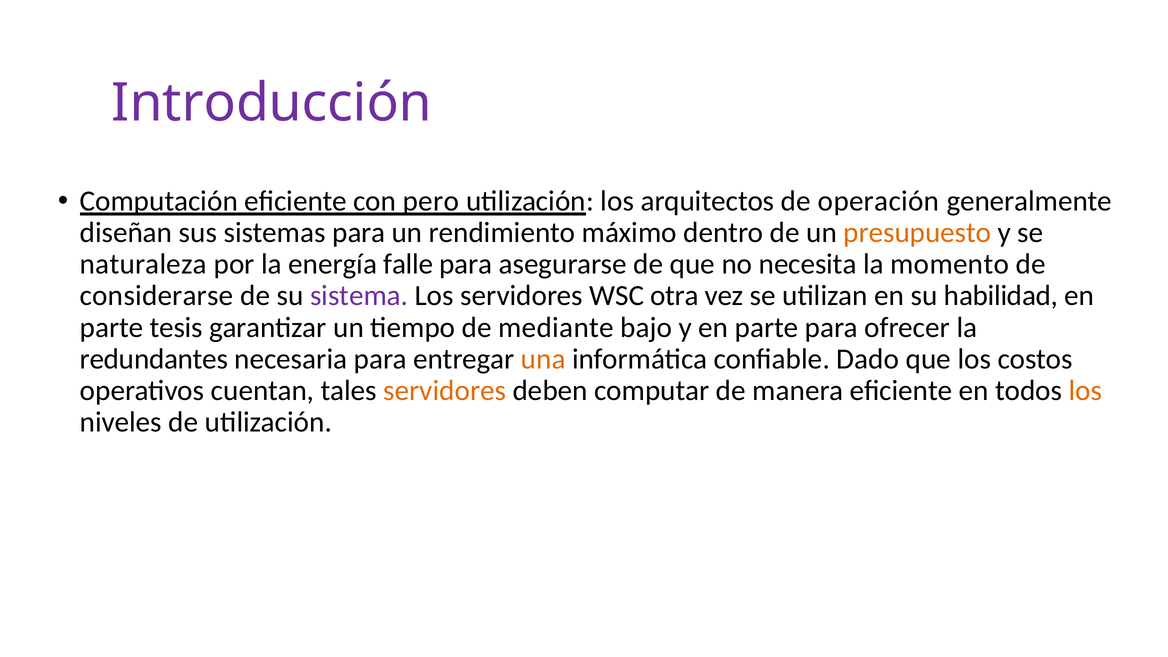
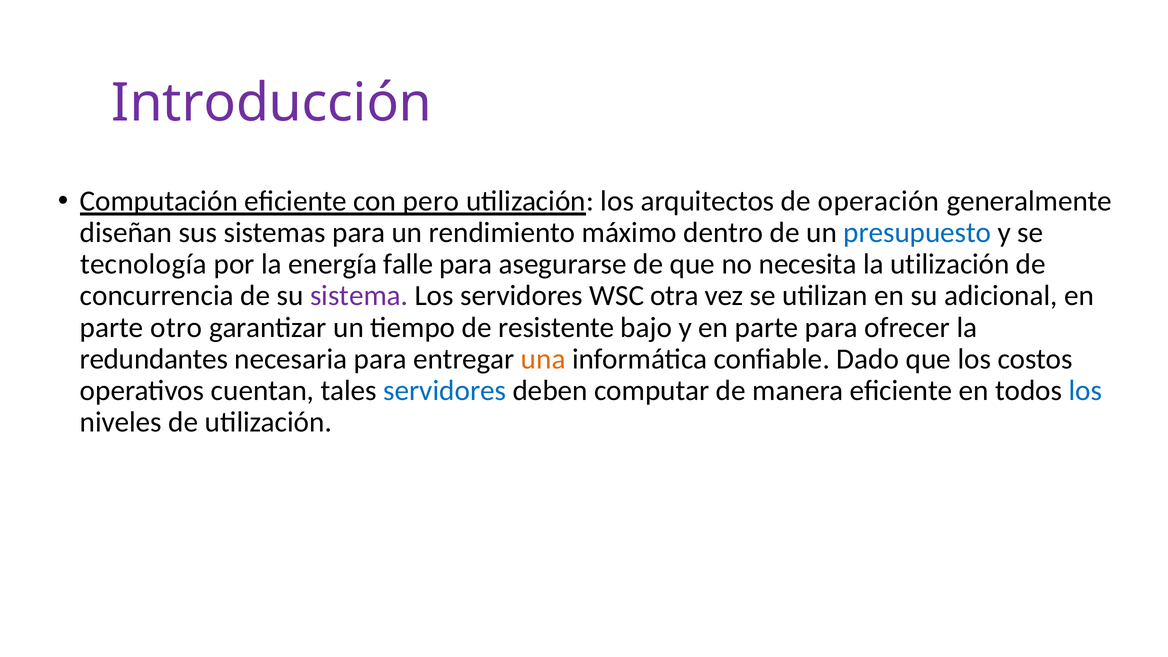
presupuesto colour: orange -> blue (917, 233)
naturaleza: naturaleza -> tecnología (143, 264)
la momento: momento -> utilización (950, 264)
considerarse: considerarse -> concurrencia (157, 296)
habilidad: habilidad -> adicional (1001, 296)
tesis: tesis -> otro (176, 327)
mediante: mediante -> resistente (556, 327)
servidores colour: orange -> blue (445, 390)
los colour: orange -> blue (1085, 390)
